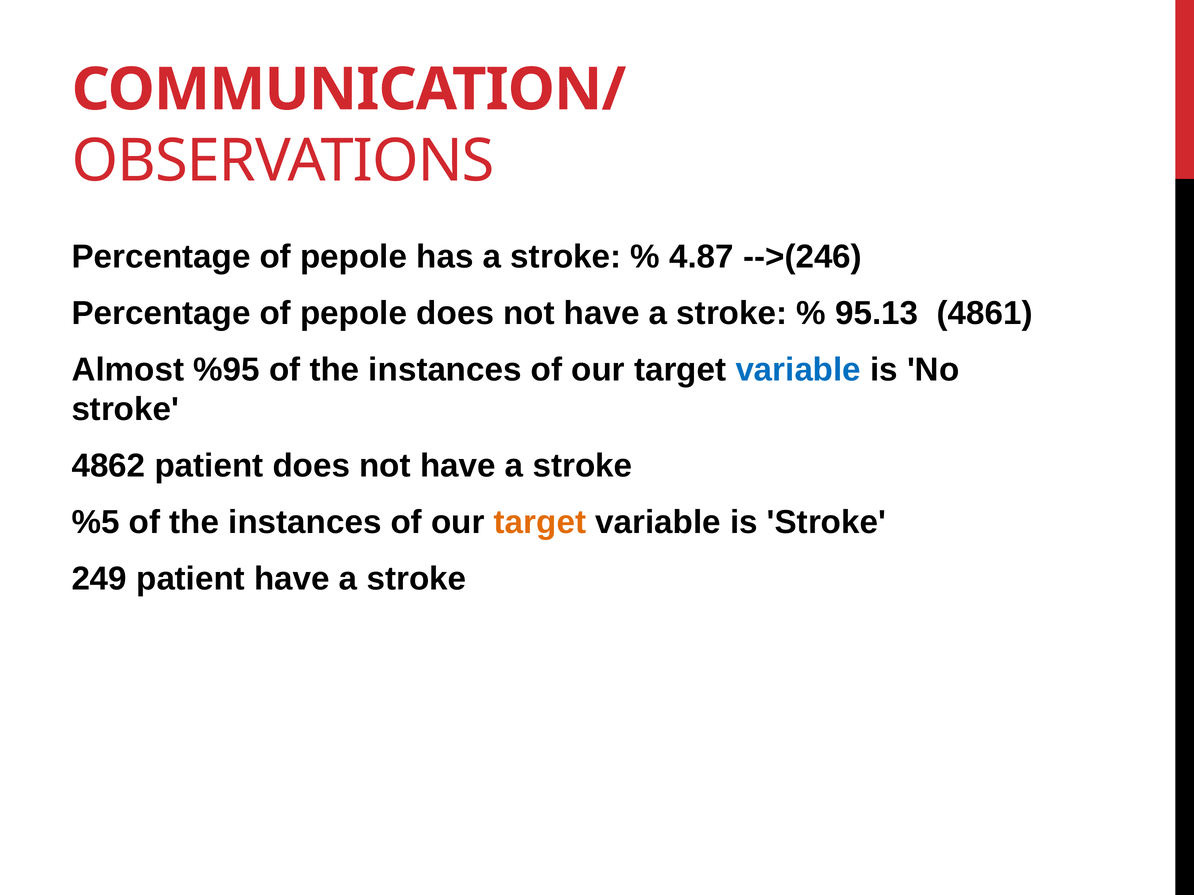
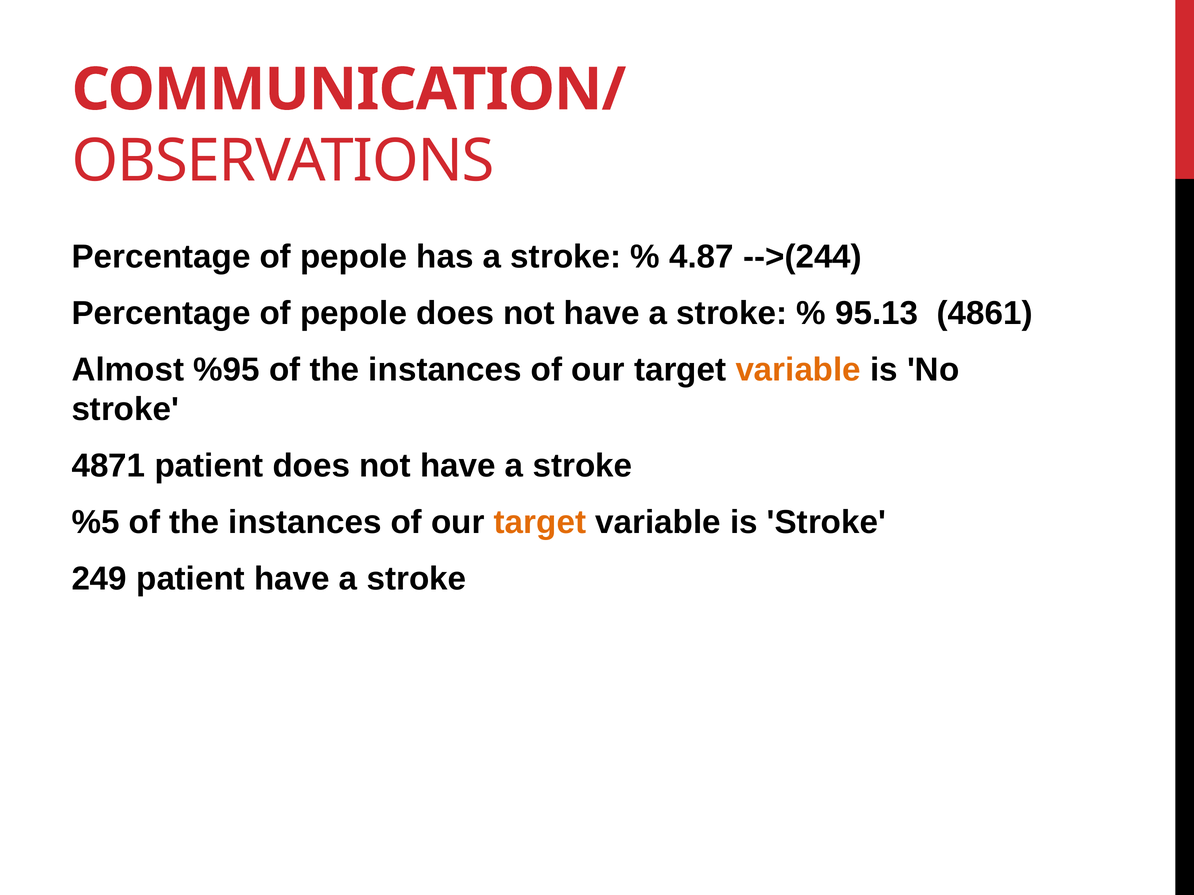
-->(246: -->(246 -> -->(244 (803, 257)
variable colour: blue -> orange (798, 370)
4862: 4862 -> 4871 (109, 466)
